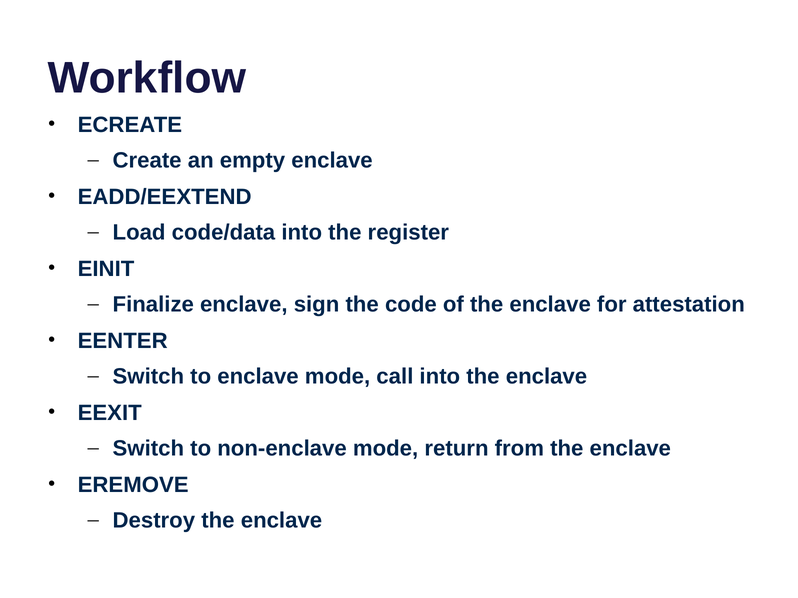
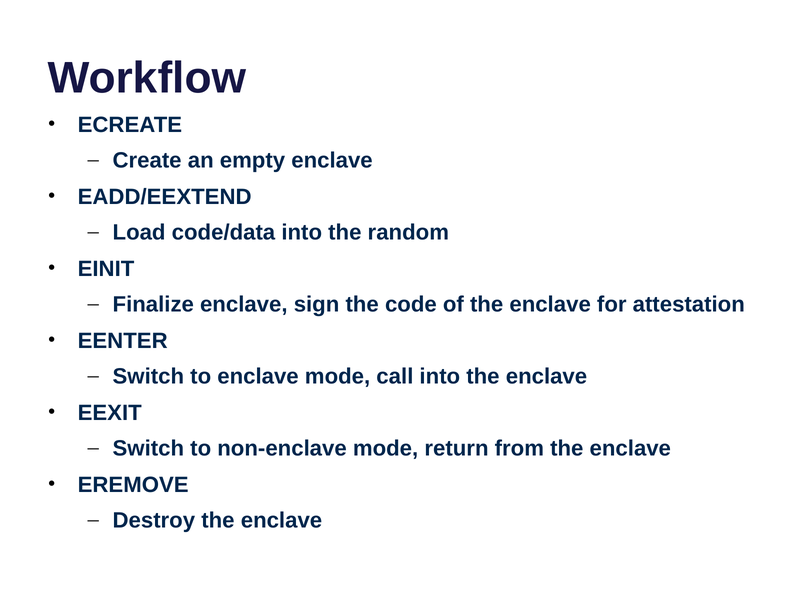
register: register -> random (408, 232)
